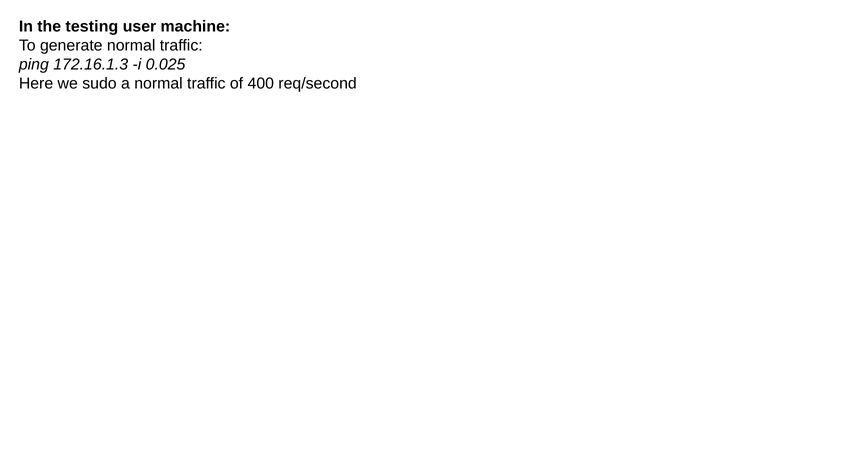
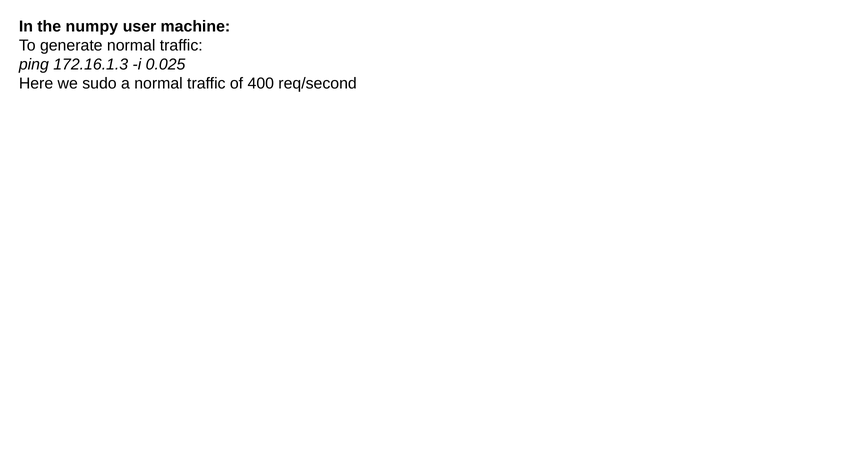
testing: testing -> numpy (92, 26)
